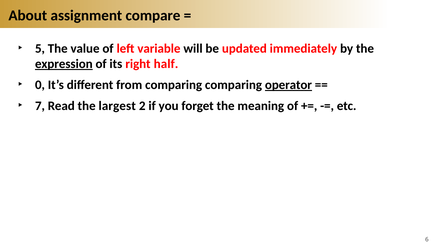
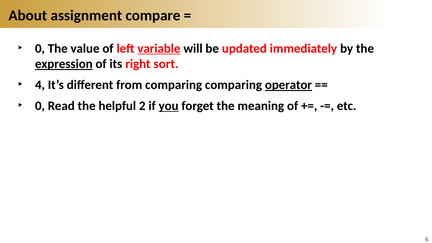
5: 5 -> 0 (40, 48)
variable underline: none -> present (159, 48)
half: half -> sort (166, 64)
0: 0 -> 4 (40, 85)
7: 7 -> 0 (40, 106)
largest: largest -> helpful (117, 106)
you underline: none -> present (169, 106)
